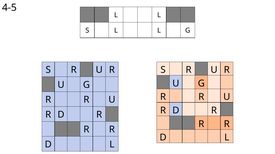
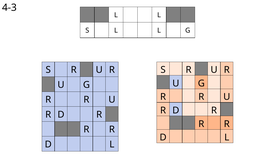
4-5: 4-5 -> 4-3 (9, 8)
